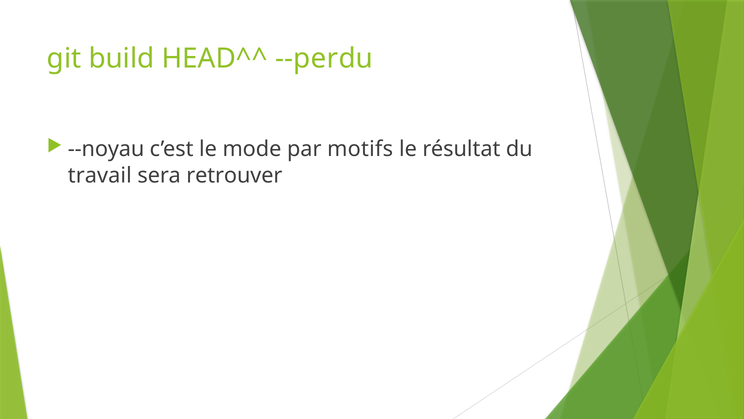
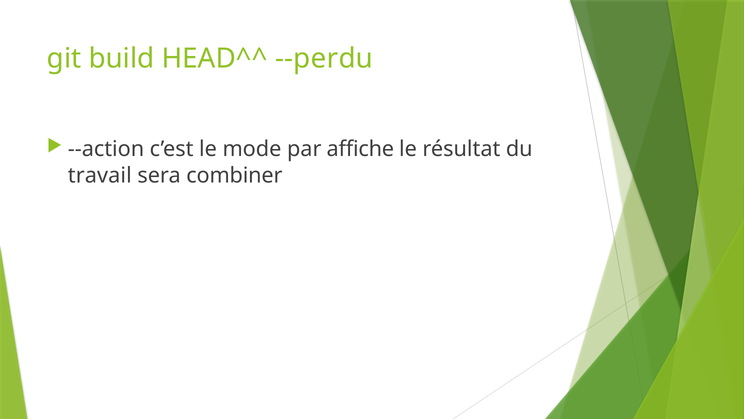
--noyau: --noyau -> --action (106, 149)
motifs: motifs -> affiche (360, 149)
retrouver: retrouver -> combiner (234, 175)
